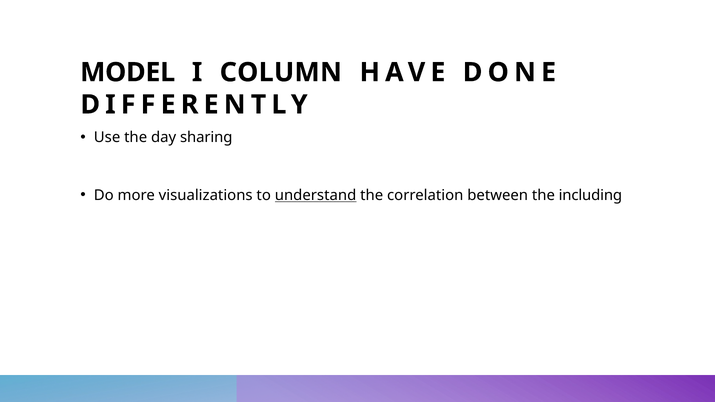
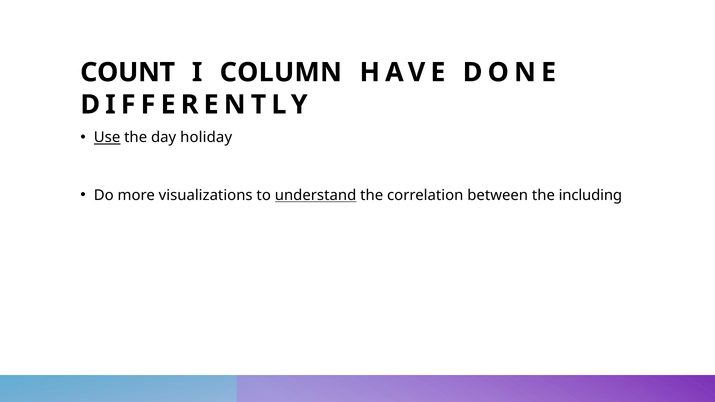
MODEL: MODEL -> COUNT (128, 72)
Use underline: none -> present (107, 138)
sharing: sharing -> holiday (206, 138)
